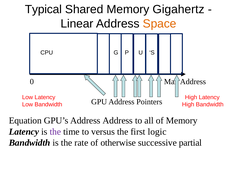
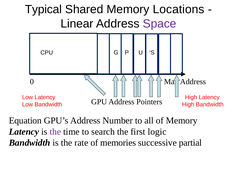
Gigahertz: Gigahertz -> Locations (179, 9)
Space colour: orange -> purple (160, 24)
Address Address: Address -> Number (118, 120)
versus: versus -> search (103, 131)
otherwise: otherwise -> memories (118, 143)
